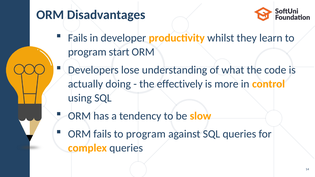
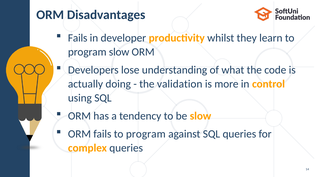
program start: start -> slow (119, 52)
effectively: effectively -> validation (180, 84)
